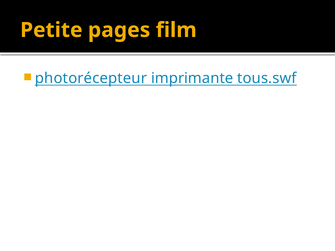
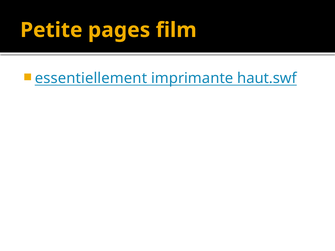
photorécepteur: photorécepteur -> essentiellement (91, 78)
tous.swf: tous.swf -> haut.swf (267, 78)
